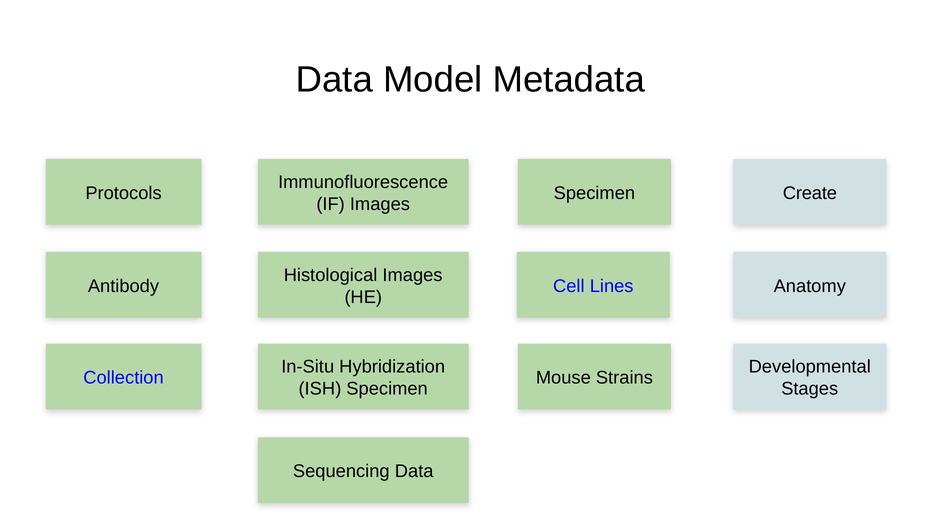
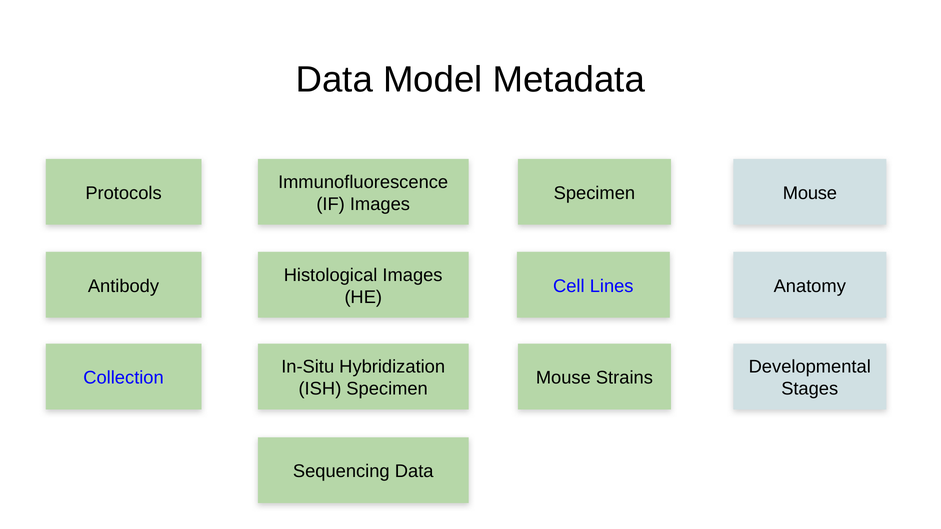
Create: Create -> Mouse (810, 193)
